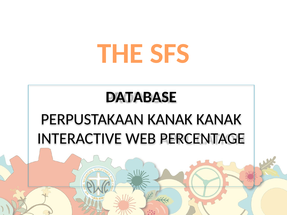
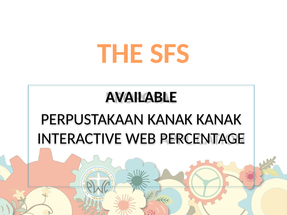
DATABASE: DATABASE -> AVAILABLE (141, 97)
